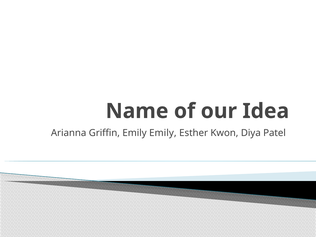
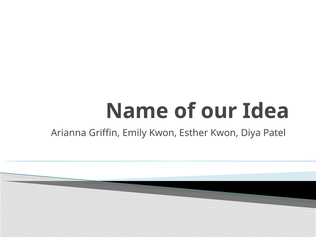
Emily Emily: Emily -> Kwon (163, 133)
